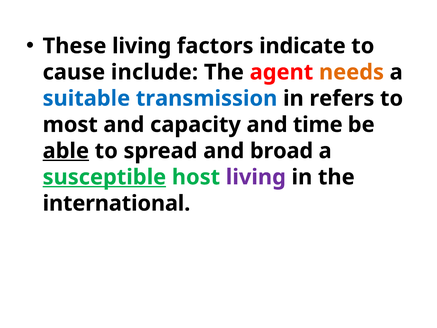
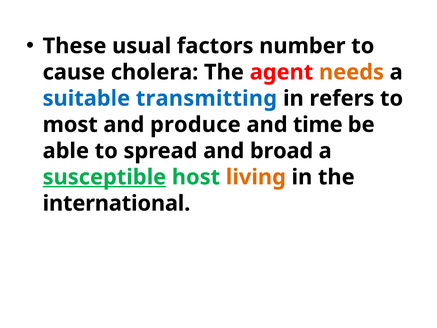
These living: living -> usual (142, 46)
indicate: indicate -> number (302, 46)
include: include -> cholera (155, 72)
transmission: transmission -> transmitting (206, 98)
capacity: capacity -> produce (195, 125)
able underline: present -> none (66, 151)
living colour: purple -> orange (256, 177)
